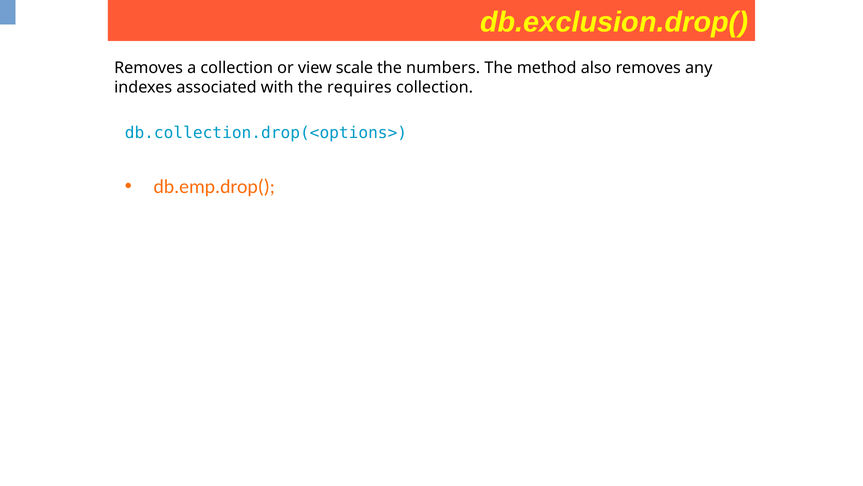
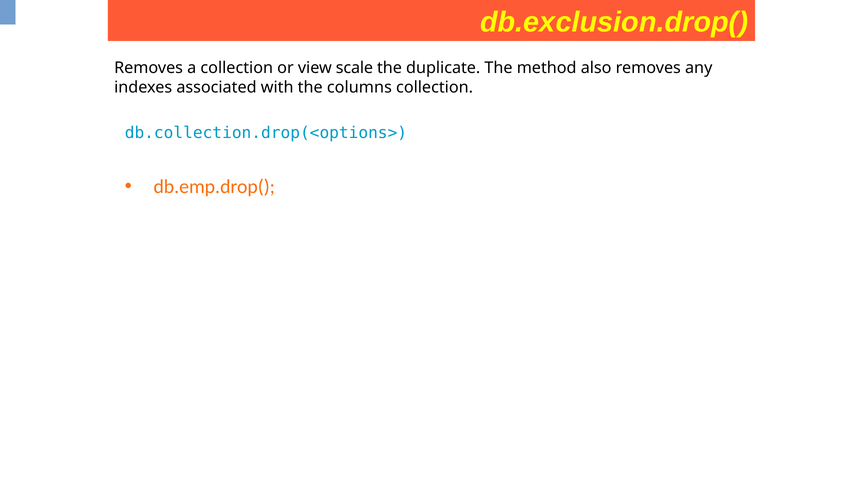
numbers: numbers -> duplicate (443, 68)
requires: requires -> columns (359, 87)
